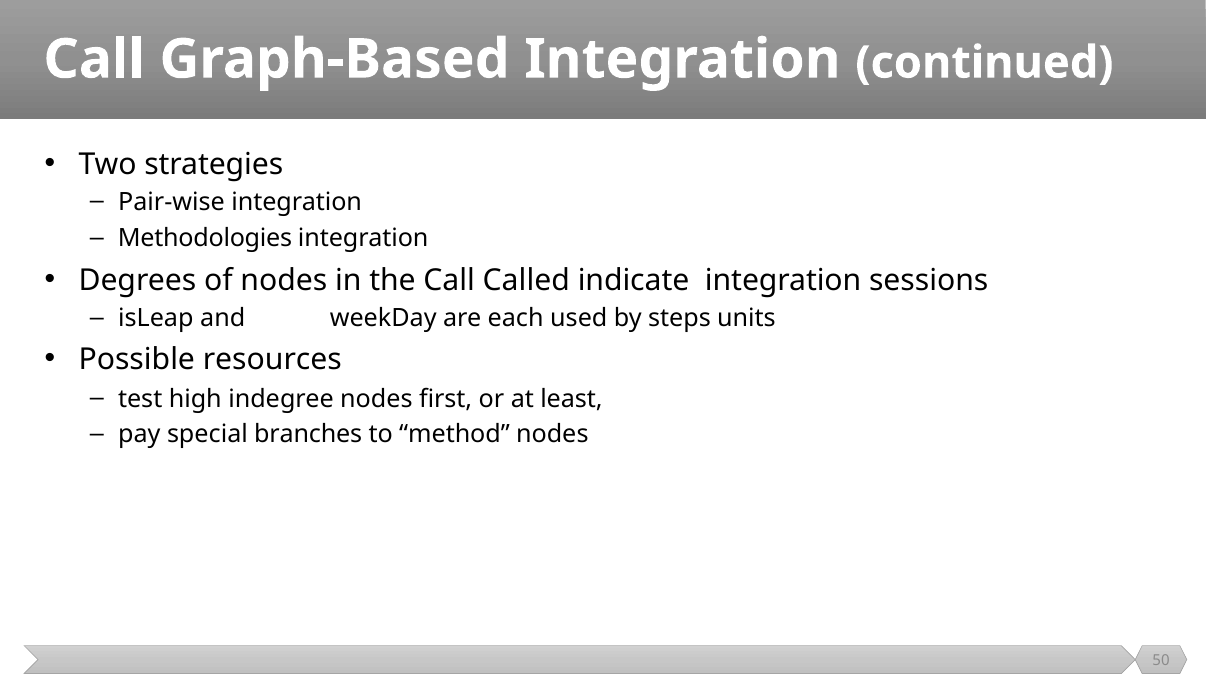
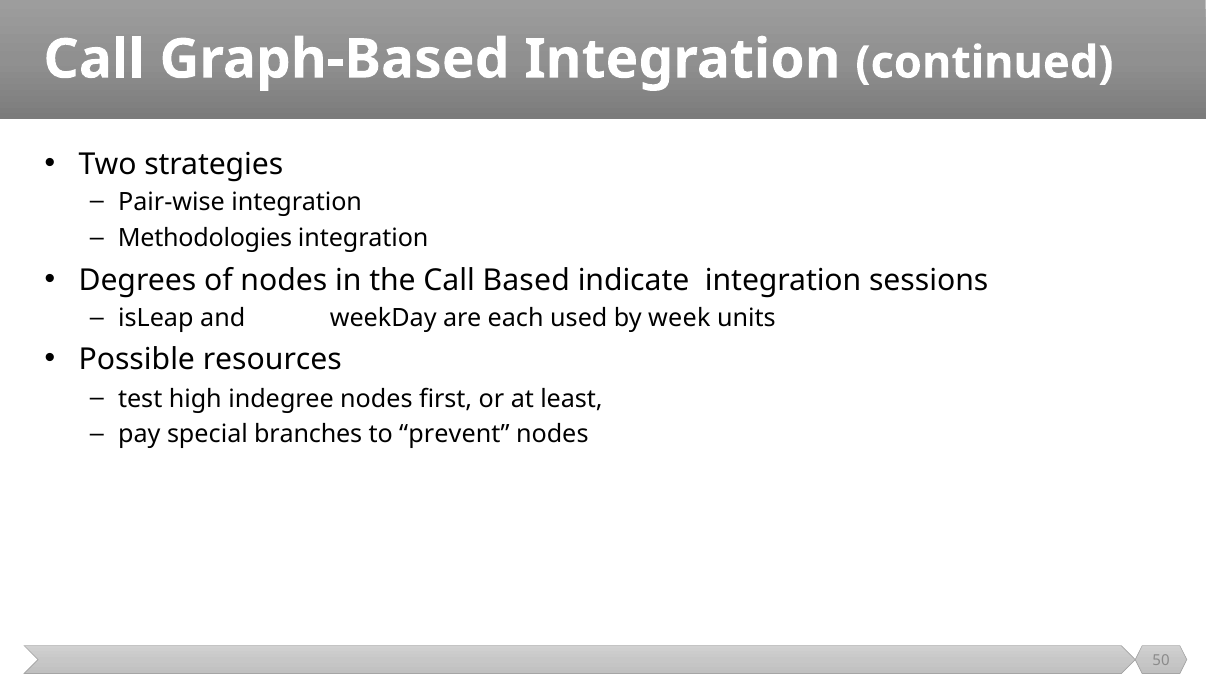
Called: Called -> Based (526, 280)
steps: steps -> week (679, 318)
method: method -> prevent (454, 434)
